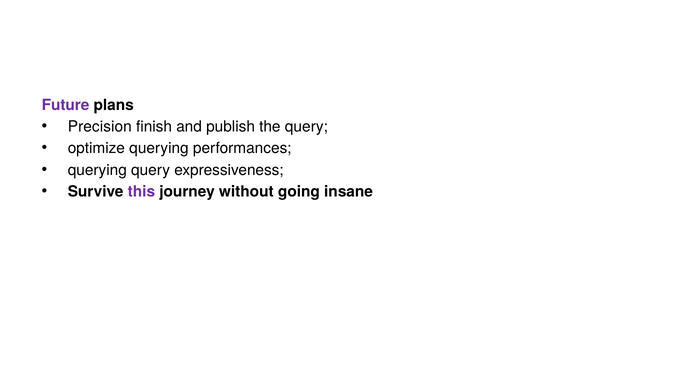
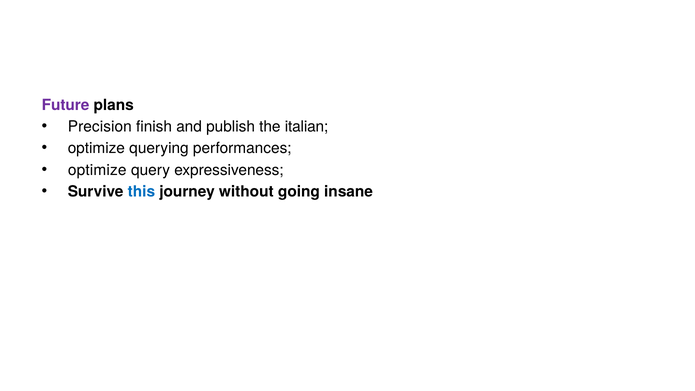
the query: query -> italian (307, 127)
querying: querying -> optimize (97, 170)
this colour: purple -> blue (141, 192)
